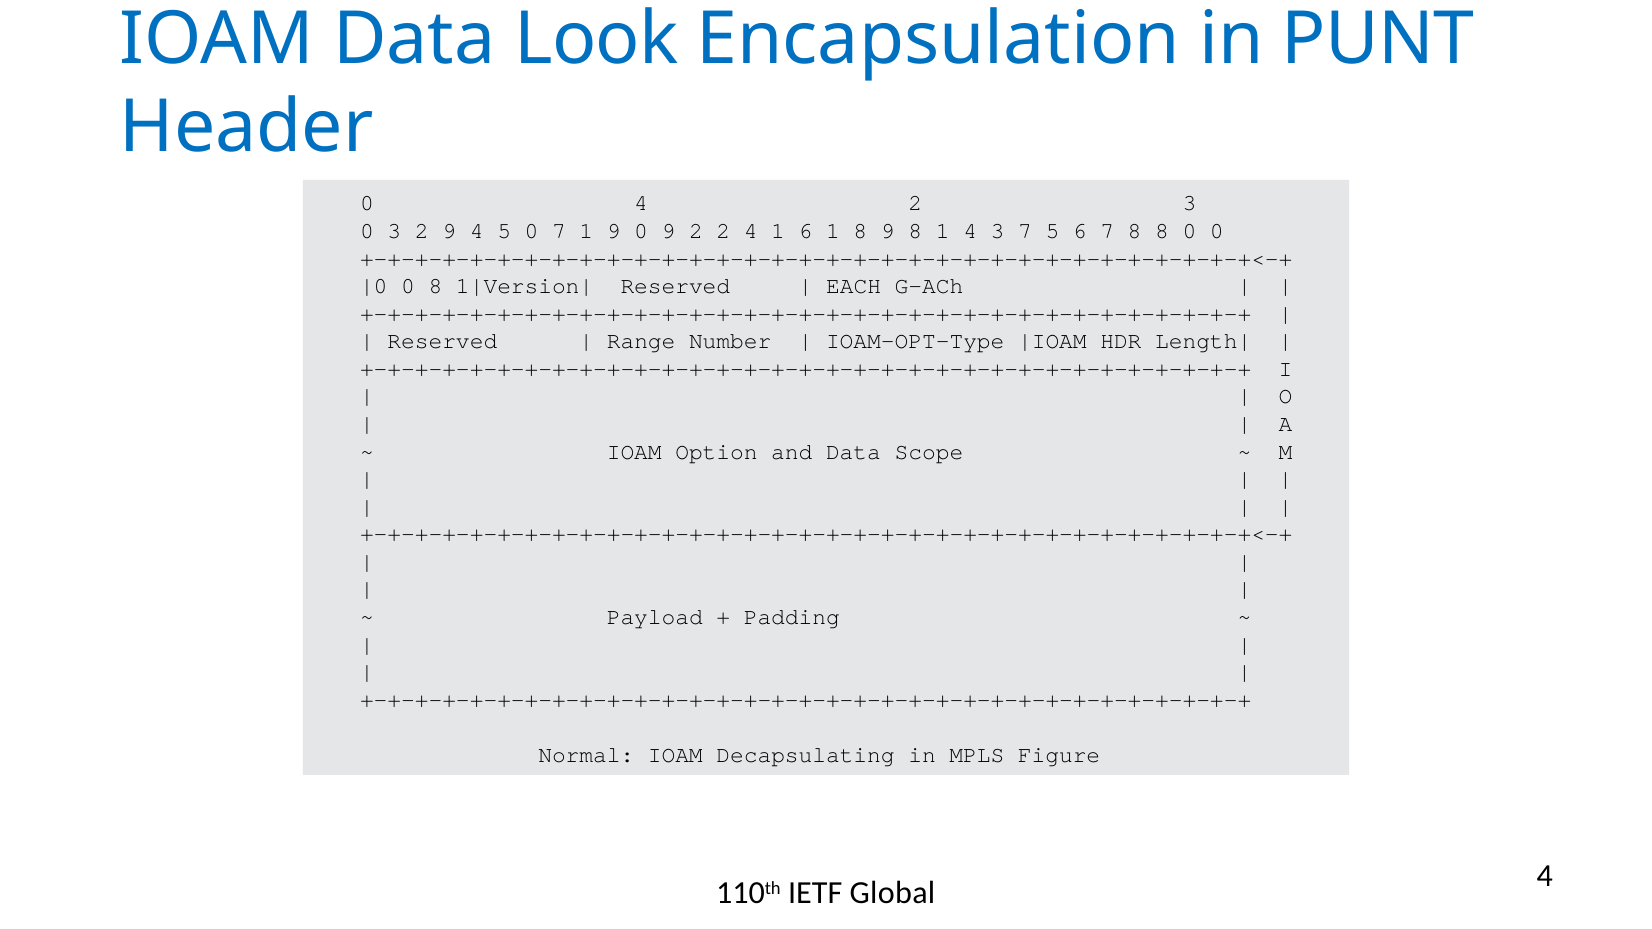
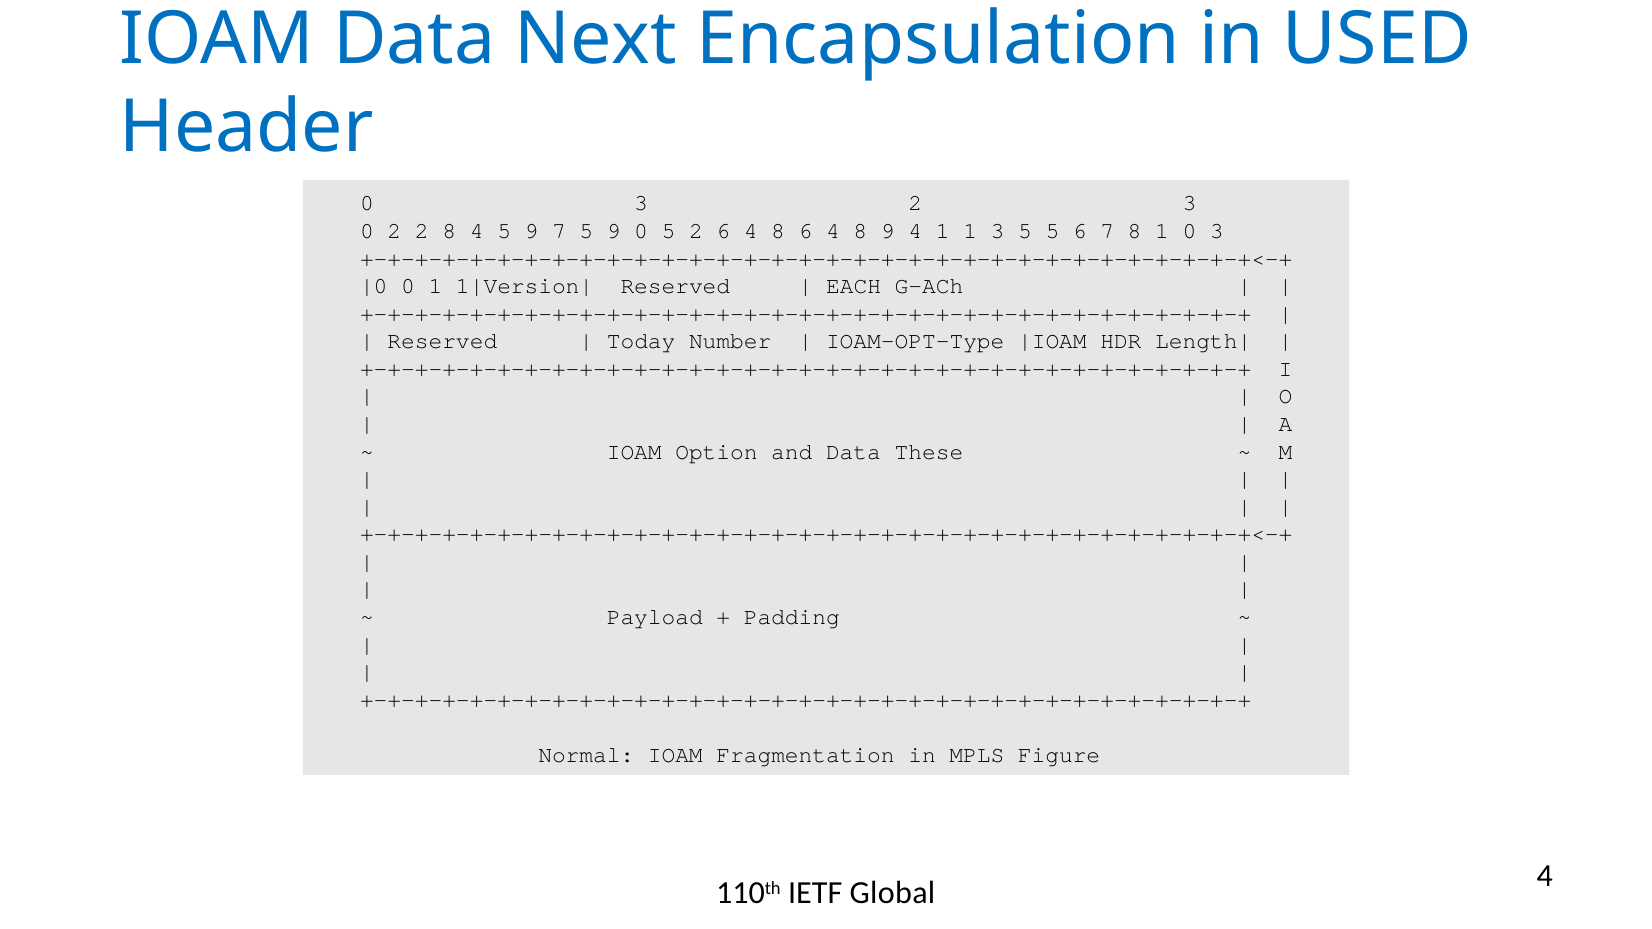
Look: Look -> Next (596, 39)
PUNT: PUNT -> USED (1378, 39)
4: 4 -> 3 (641, 203)
0 3: 3 -> 2 (394, 231)
2 9: 9 -> 8 (449, 231)
4 5 0: 0 -> 9 (531, 231)
7 1: 1 -> 5 (586, 231)
0 9: 9 -> 5 (669, 231)
2 2: 2 -> 6 (723, 231)
1: 1 -> 8 (778, 231)
1: 1 -> 4 (833, 231)
9 8: 8 -> 4 (915, 231)
1 4: 4 -> 1 (970, 231)
3 7: 7 -> 5 (1025, 231)
8 8: 8 -> 1 (1162, 231)
0: 0 -> 3 (1217, 231)
0 8: 8 -> 1 (436, 286)
Range: Range -> Today (641, 341)
Scope: Scope -> These (929, 452)
Decapsulating: Decapsulating -> Fragmentation (806, 755)
